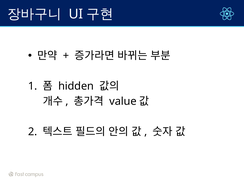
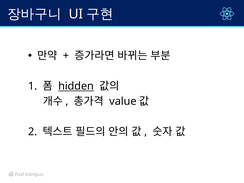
hidden underline: none -> present (76, 86)
